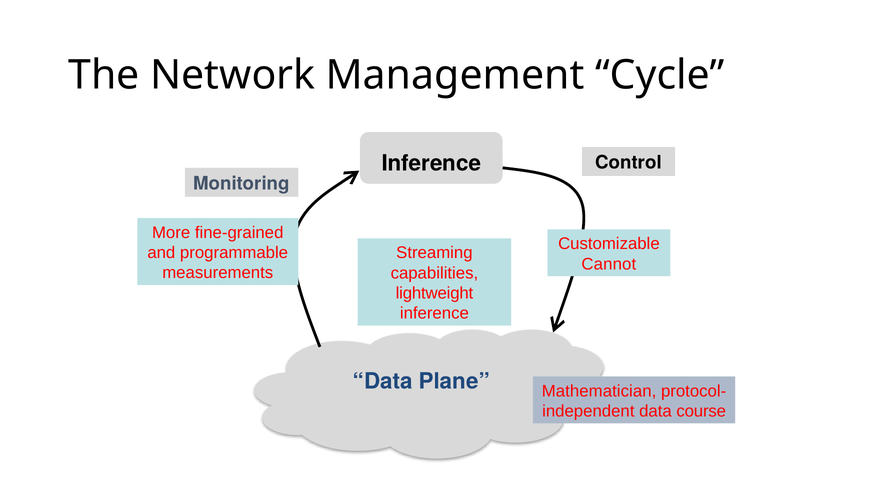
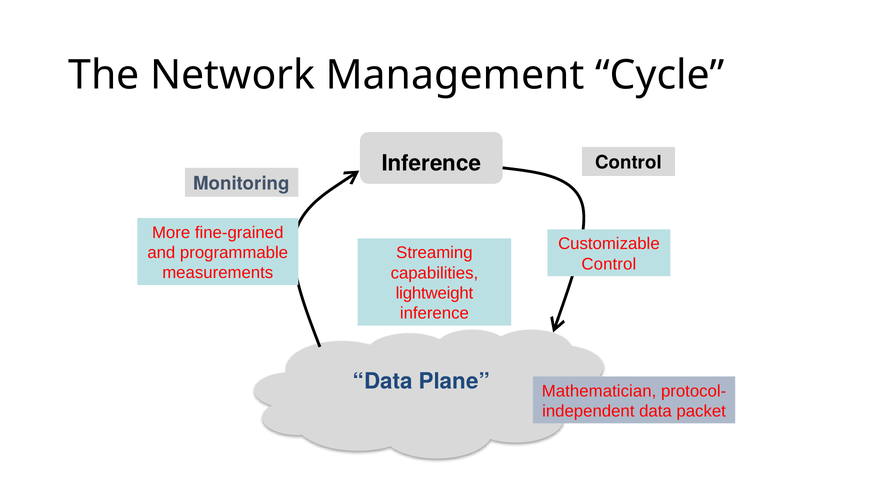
Cannot: Cannot -> Control (609, 264)
course: course -> packet (701, 411)
